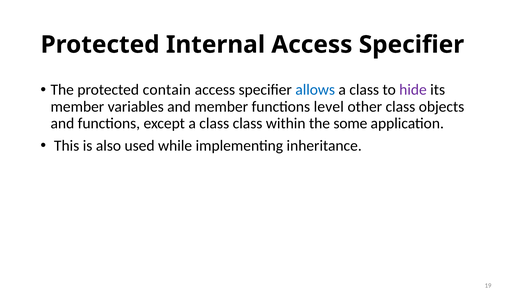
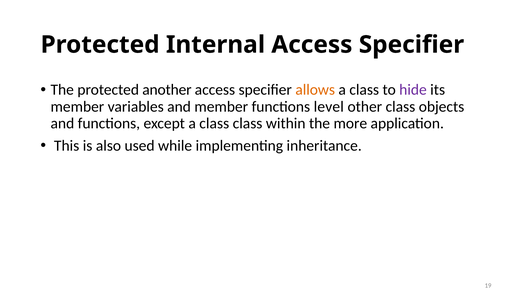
contain: contain -> another (167, 90)
allows colour: blue -> orange (315, 90)
some: some -> more (350, 123)
